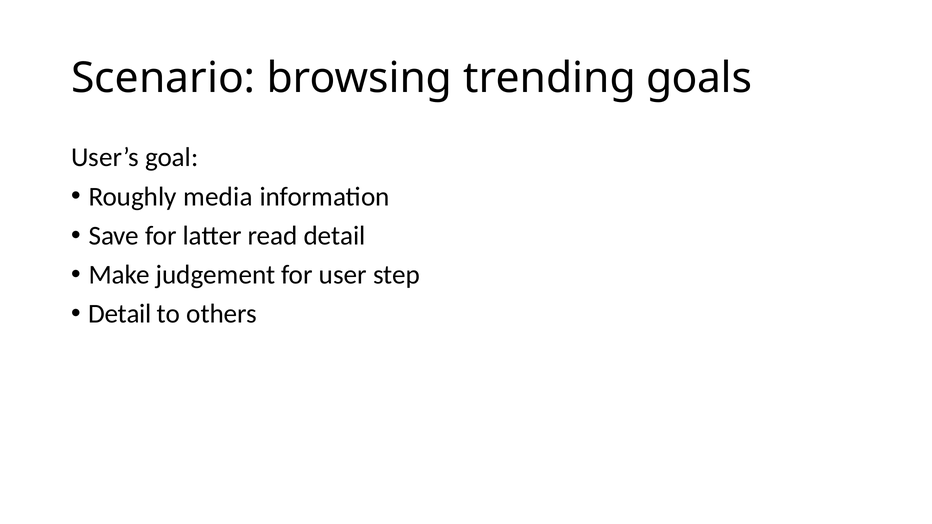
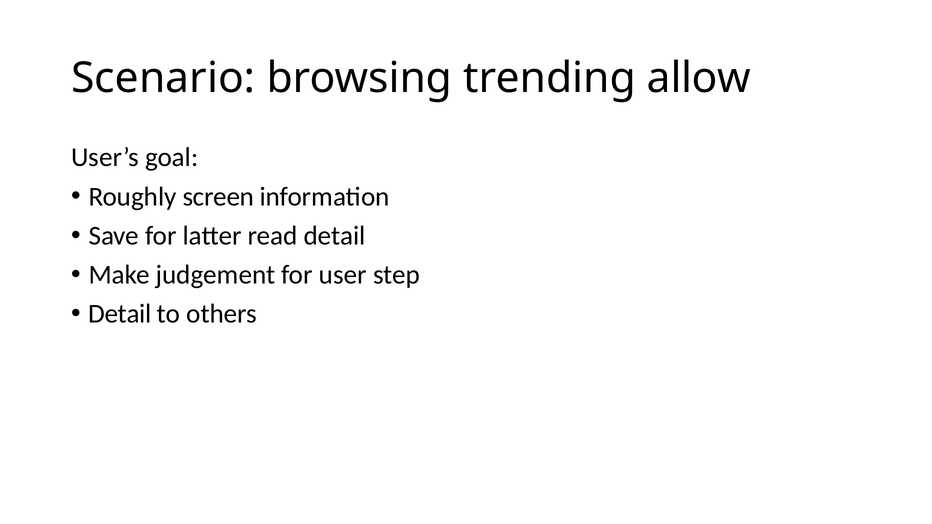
goals: goals -> allow (699, 78)
media: media -> screen (218, 197)
